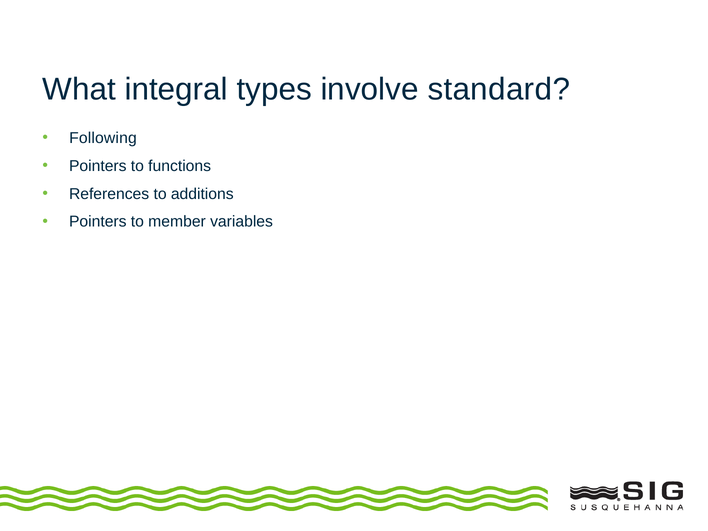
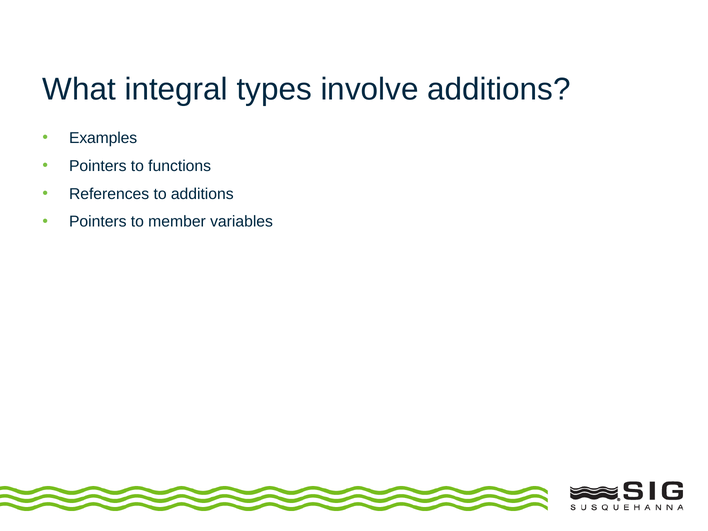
involve standard: standard -> additions (499, 90)
Following: Following -> Examples (103, 138)
